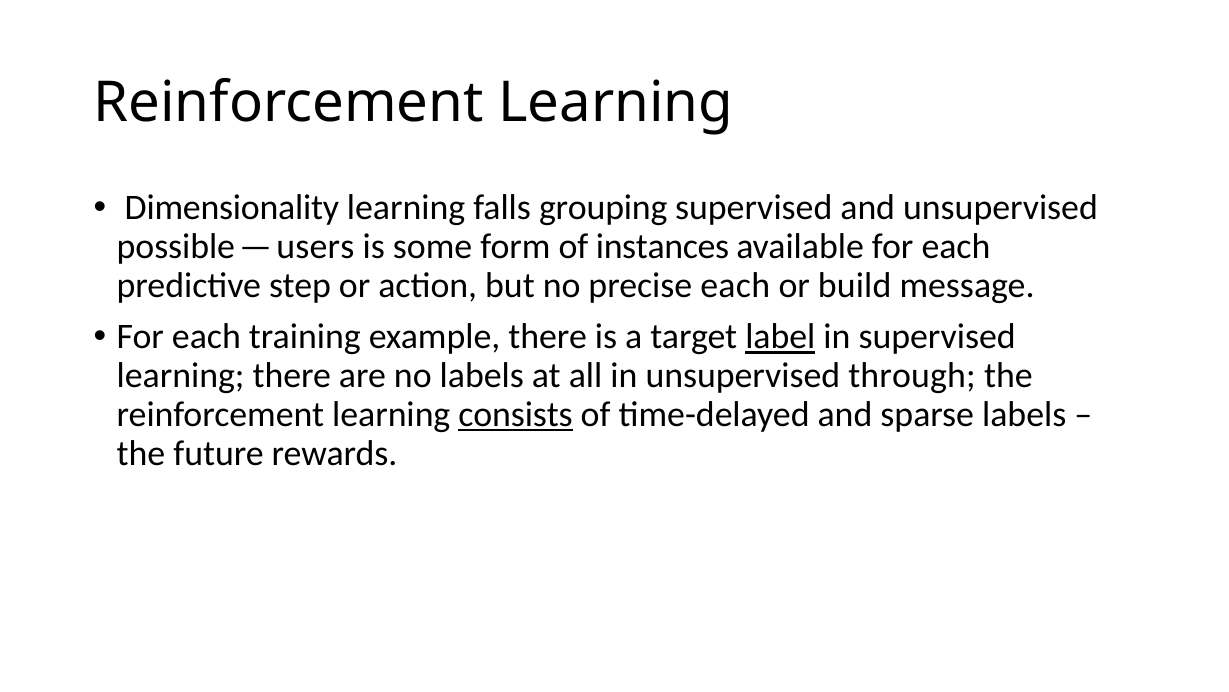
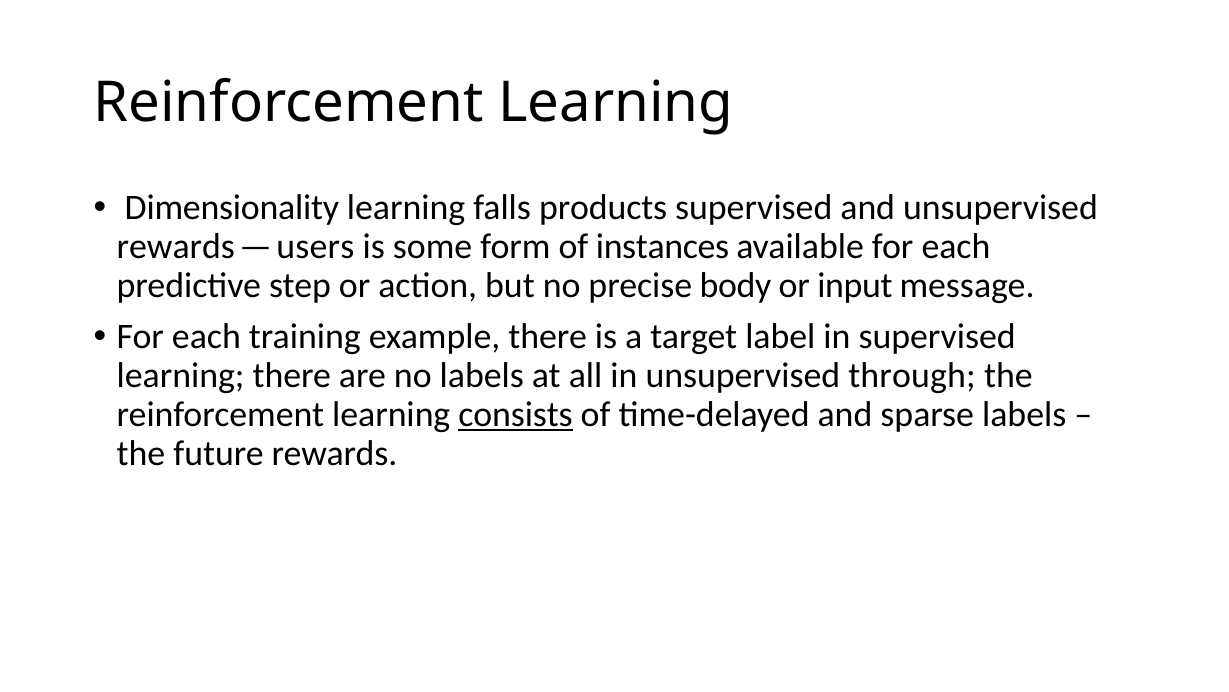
grouping: grouping -> products (603, 208)
possible: possible -> rewards (176, 247)
precise each: each -> body (736, 285)
build: build -> input (855, 285)
label underline: present -> none (780, 337)
